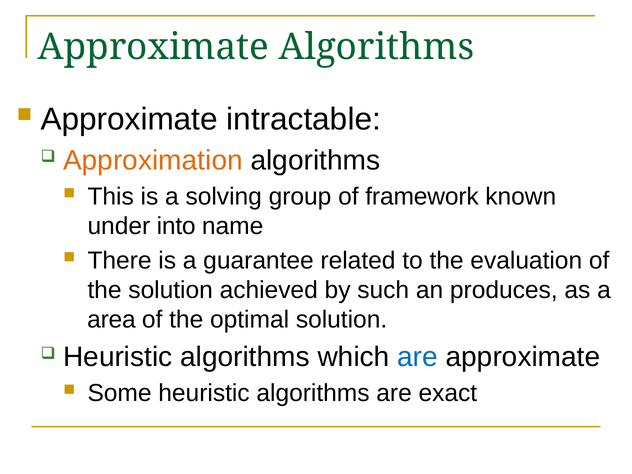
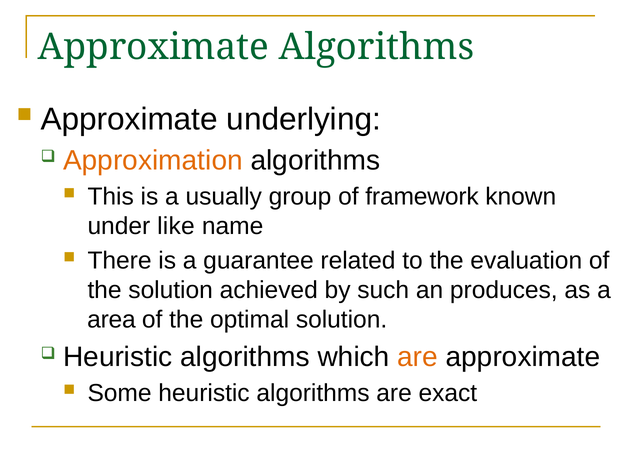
intractable: intractable -> underlying (304, 119)
solving: solving -> usually (224, 197)
into: into -> like (176, 226)
are colour: blue -> orange (418, 357)
